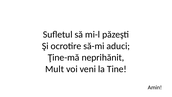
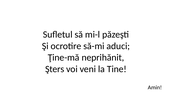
Mult: Mult -> Şters (55, 69)
